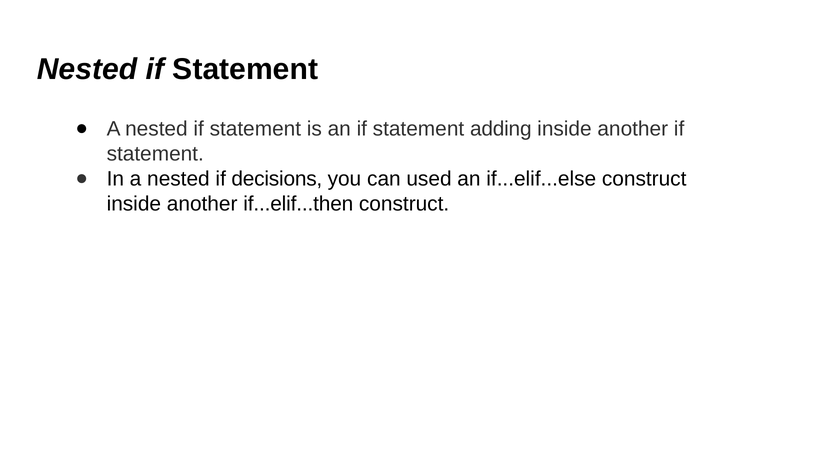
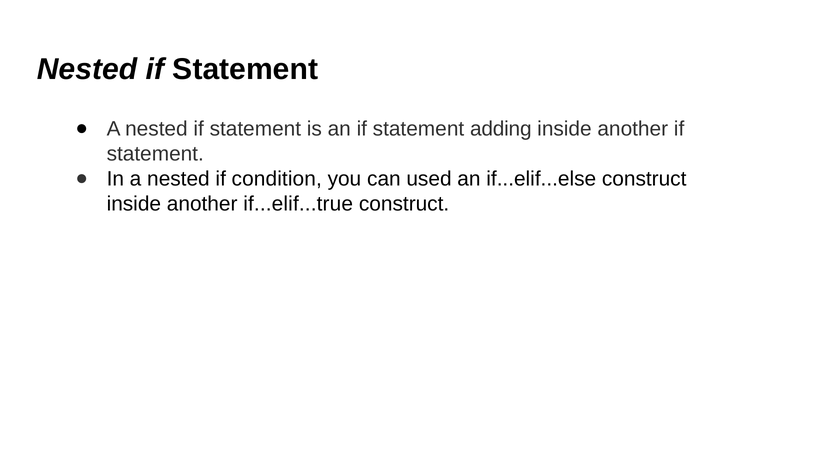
decisions: decisions -> condition (277, 179)
if...elif...then: if...elif...then -> if...elif...true (298, 204)
